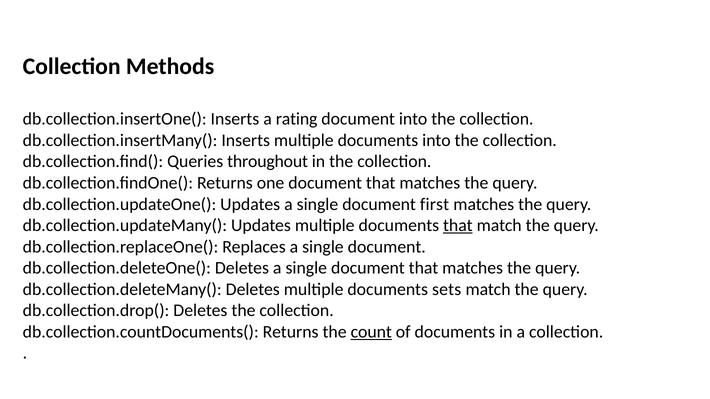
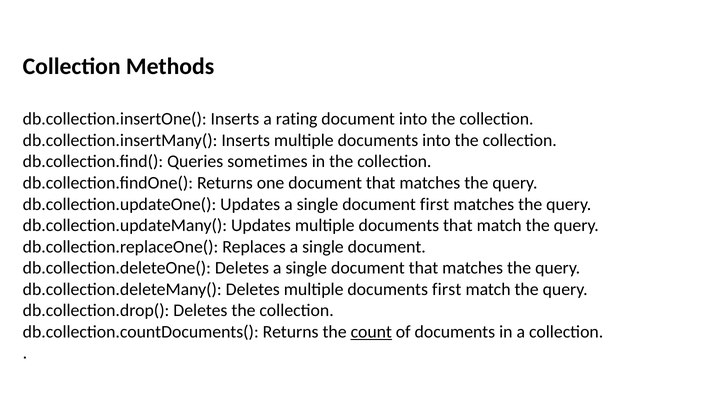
throughout: throughout -> sometimes (267, 162)
that underline: present -> none (458, 226)
documents sets: sets -> first (447, 290)
